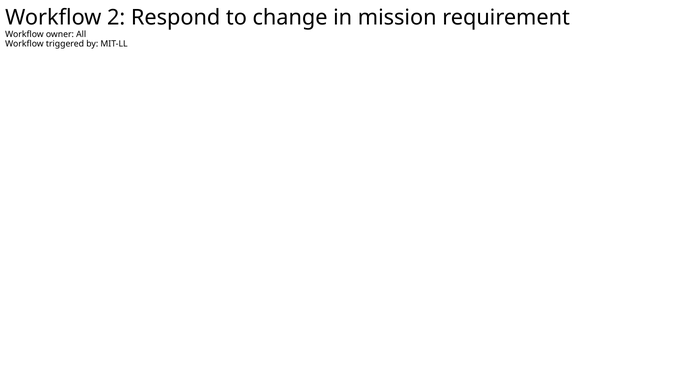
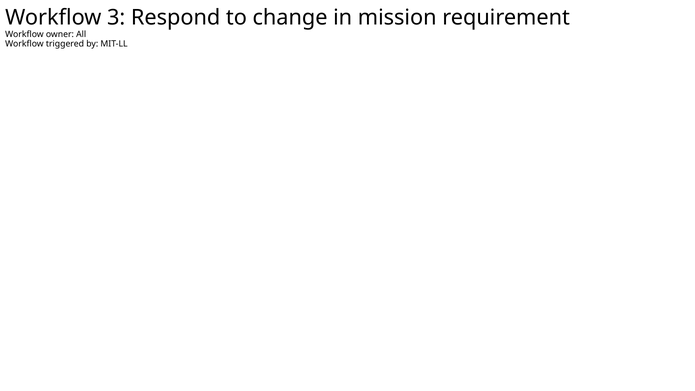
2: 2 -> 3 (116, 18)
